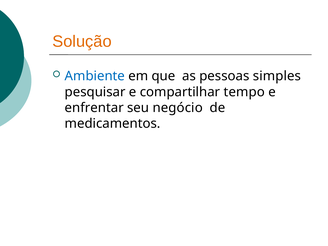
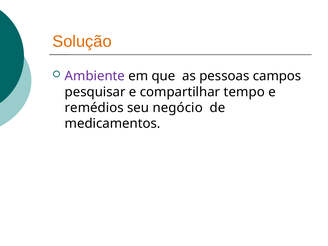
Ambiente colour: blue -> purple (95, 76)
simples: simples -> campos (277, 76)
enfrentar: enfrentar -> remédios (94, 108)
